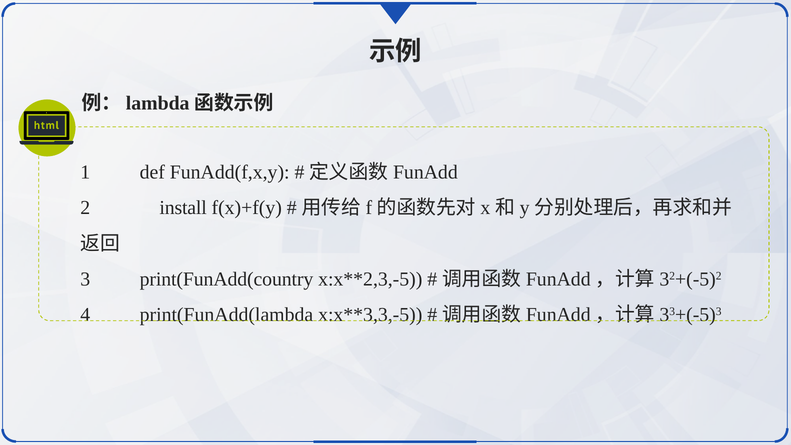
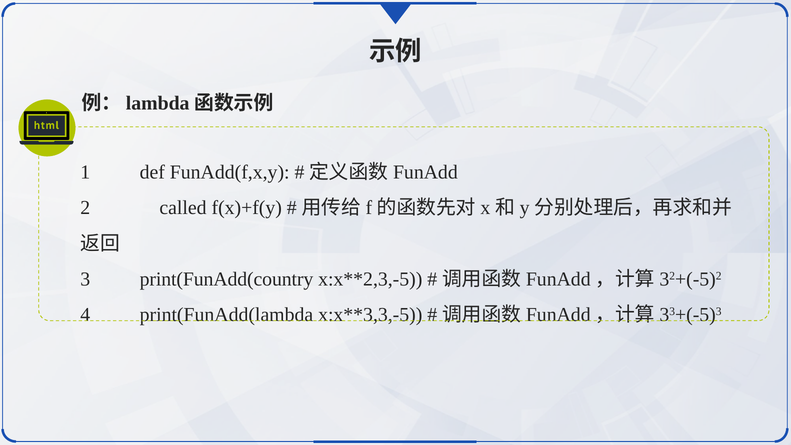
install: install -> called (183, 208)
